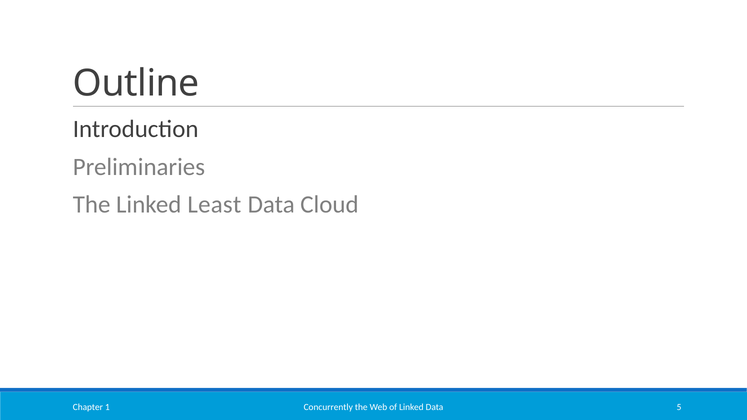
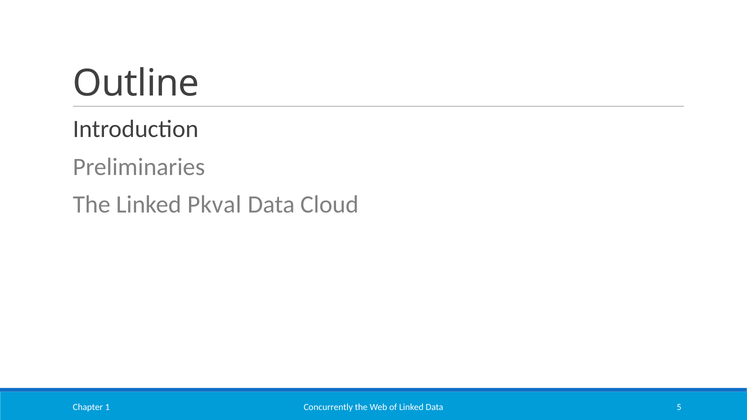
Least: Least -> Pkval (214, 205)
